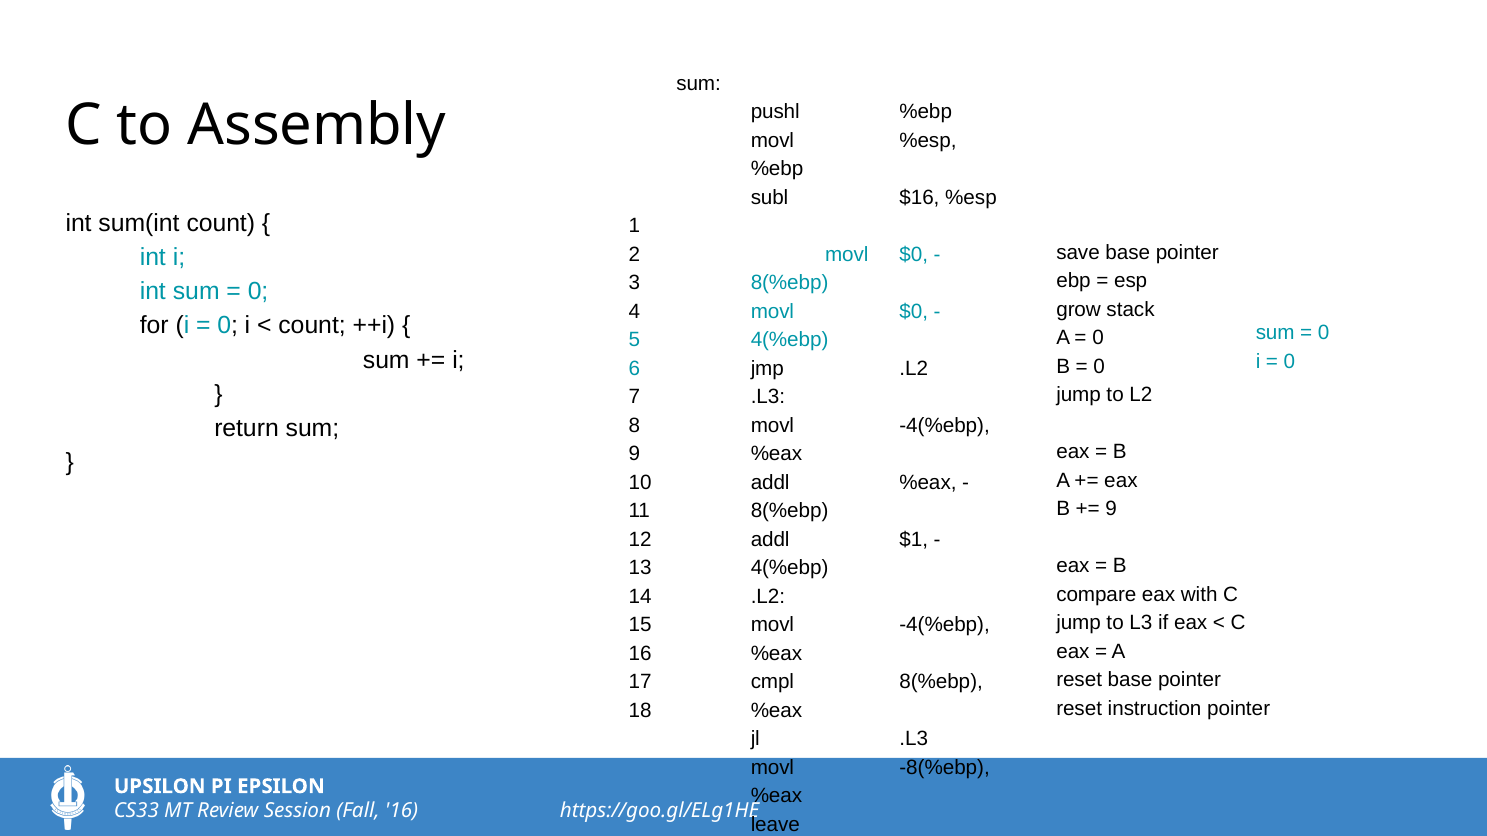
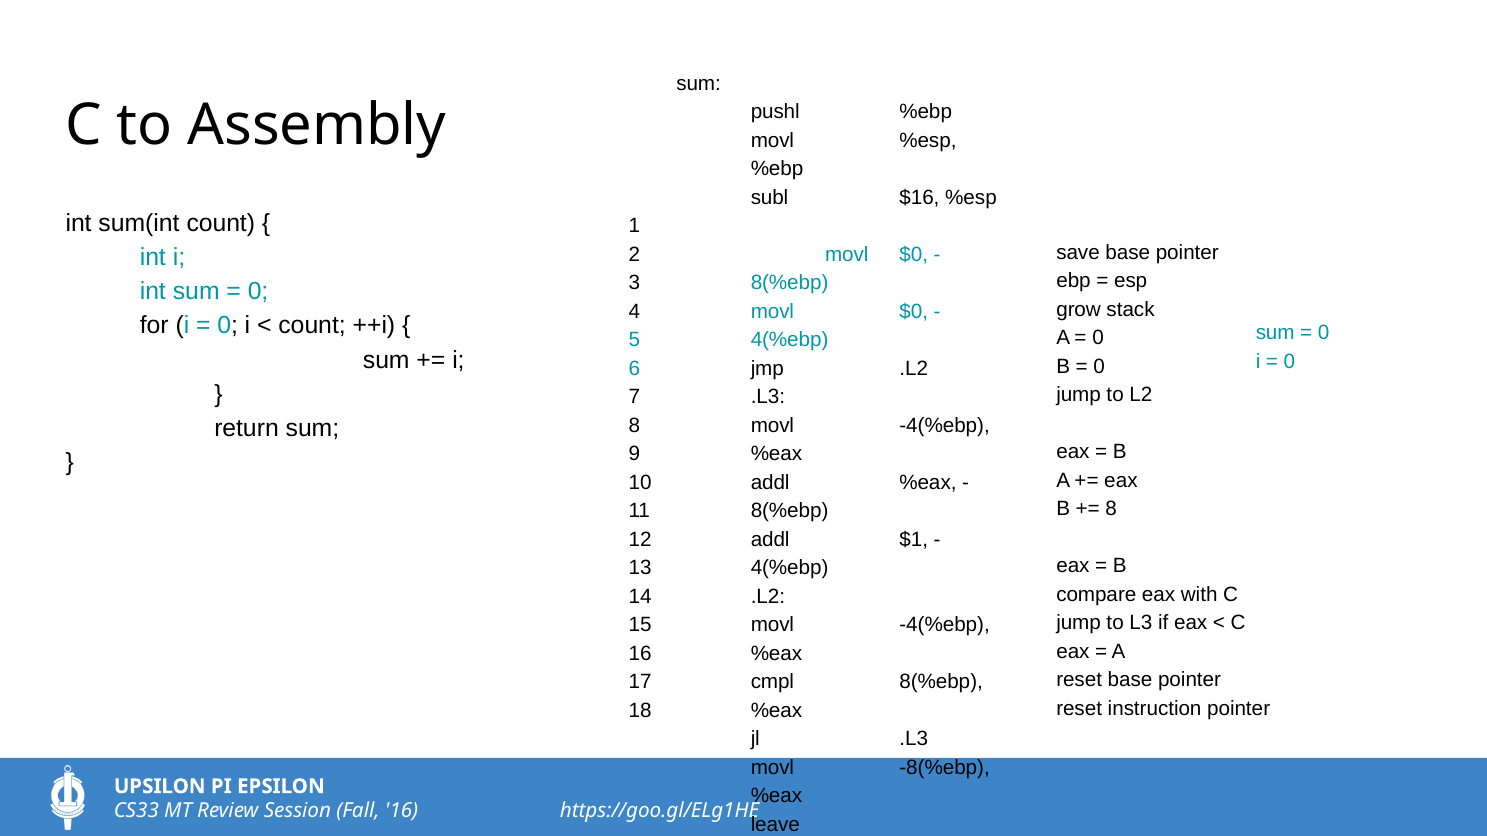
9: 9 -> 8 (1111, 509)
